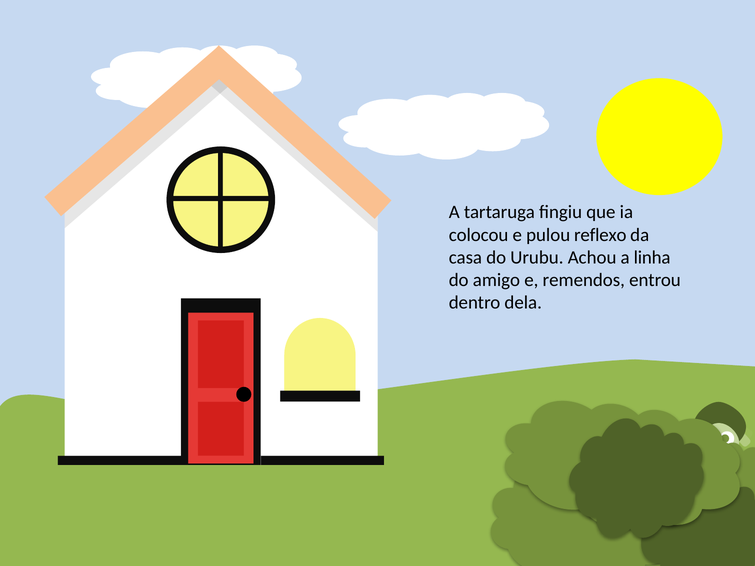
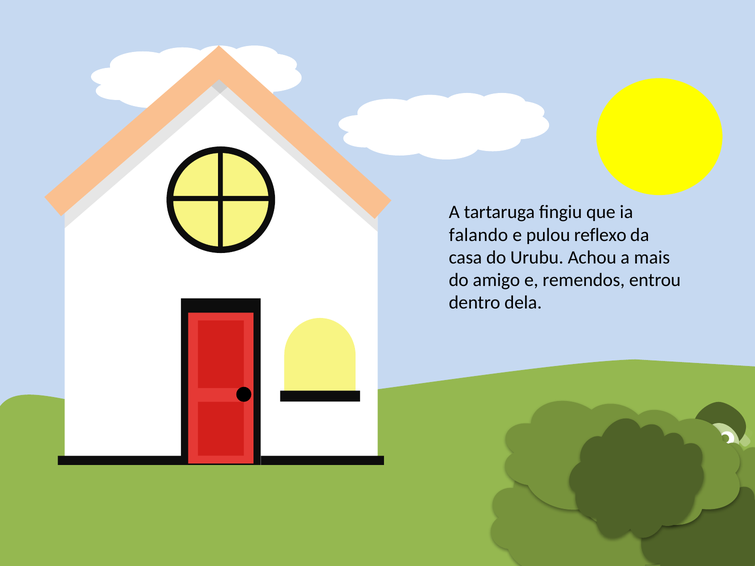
colocou: colocou -> falando (478, 235)
linha: linha -> mais (652, 258)
